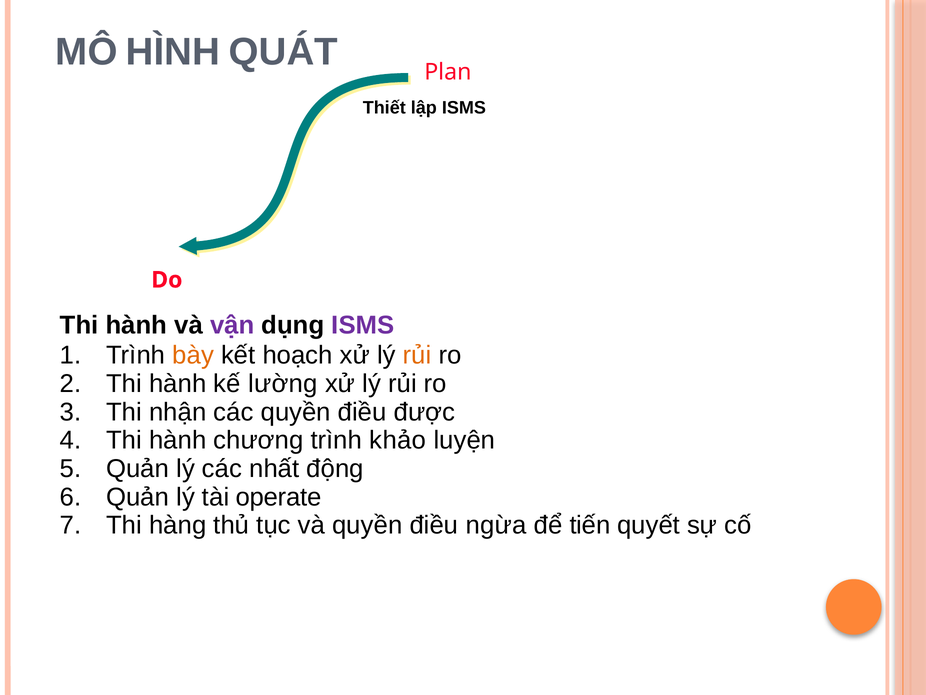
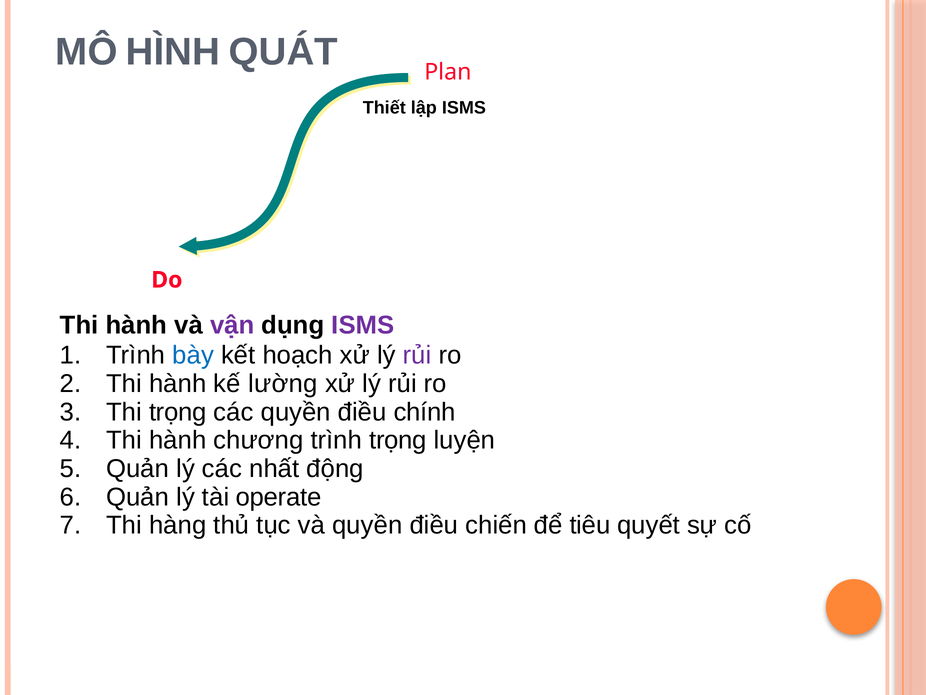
bày colour: orange -> blue (193, 355)
rủi colour: orange -> purple (417, 355)
Thi nhận: nhận -> trọng (178, 412)
được: được -> chính (425, 412)
trình khảo: khảo -> trọng (398, 440)
ngừa: ngừa -> chiến (496, 525)
tiến: tiến -> tiêu (590, 525)
